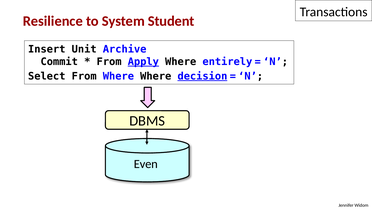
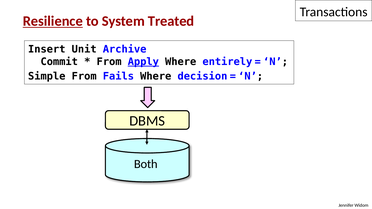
Resilience underline: none -> present (53, 21)
Student: Student -> Treated (171, 21)
Select: Select -> Simple (47, 76)
From Where: Where -> Fails (118, 76)
decision underline: present -> none (202, 76)
Even: Even -> Both (146, 164)
